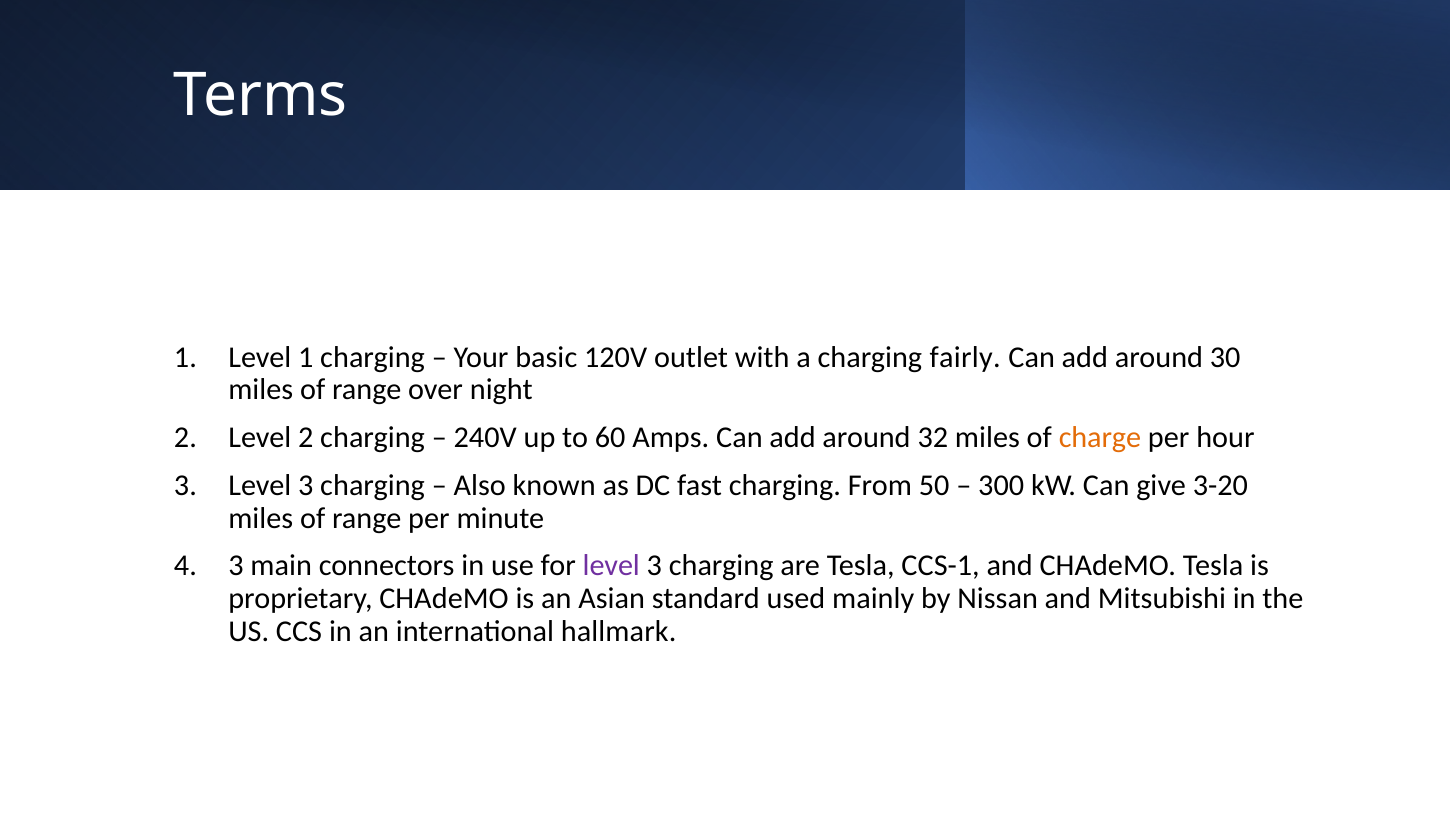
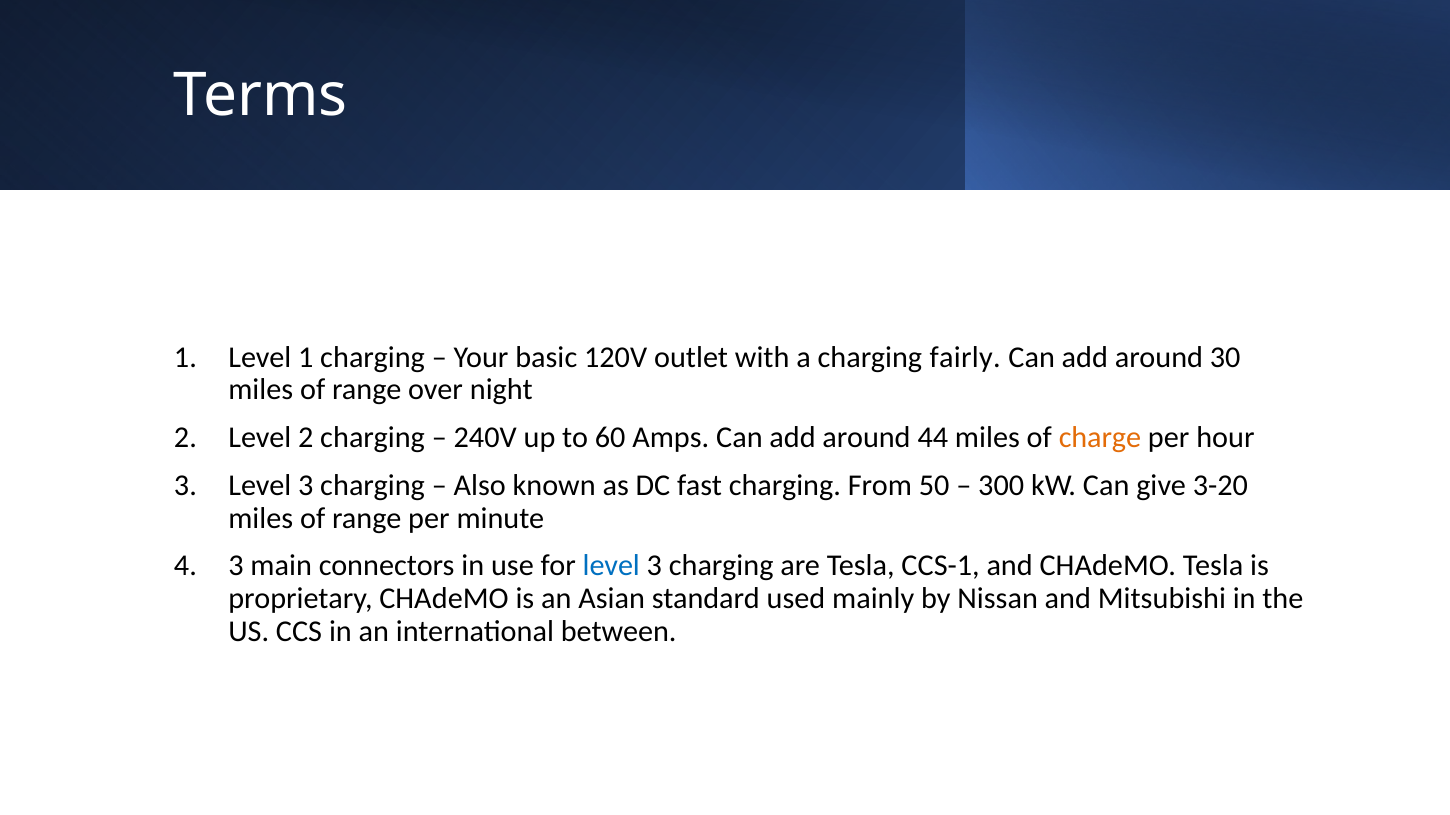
32: 32 -> 44 (933, 438)
level colour: purple -> blue (611, 566)
hallmark: hallmark -> between (619, 632)
